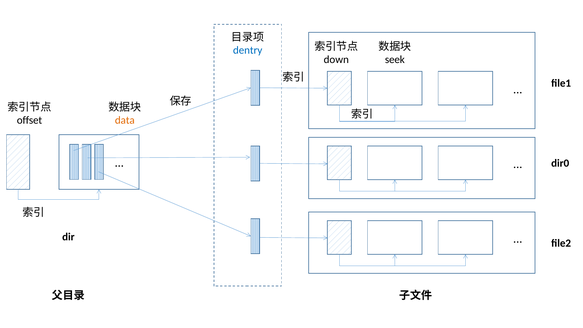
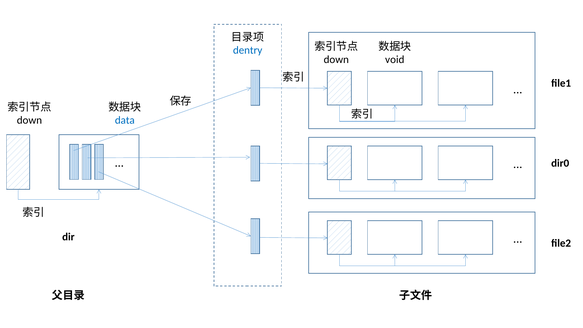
seek: seek -> void (395, 60)
offset: offset -> down (29, 120)
data colour: orange -> blue (125, 120)
